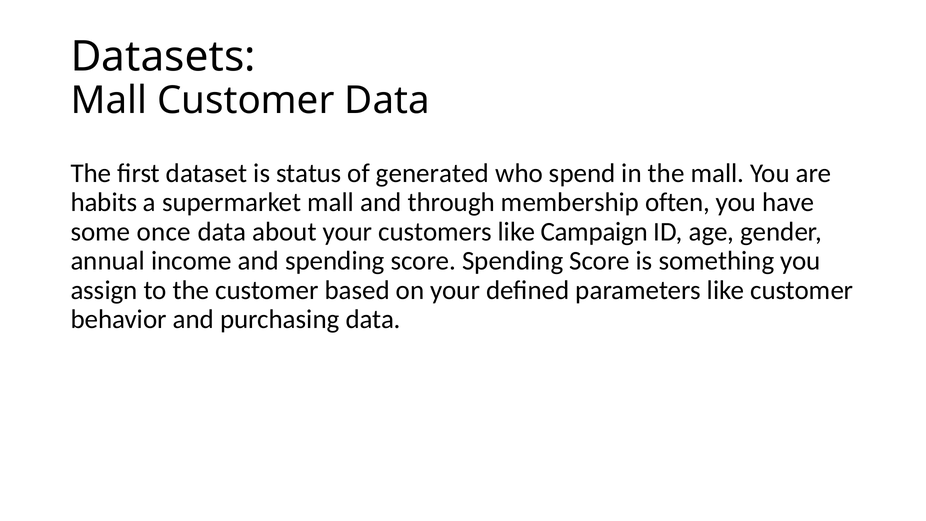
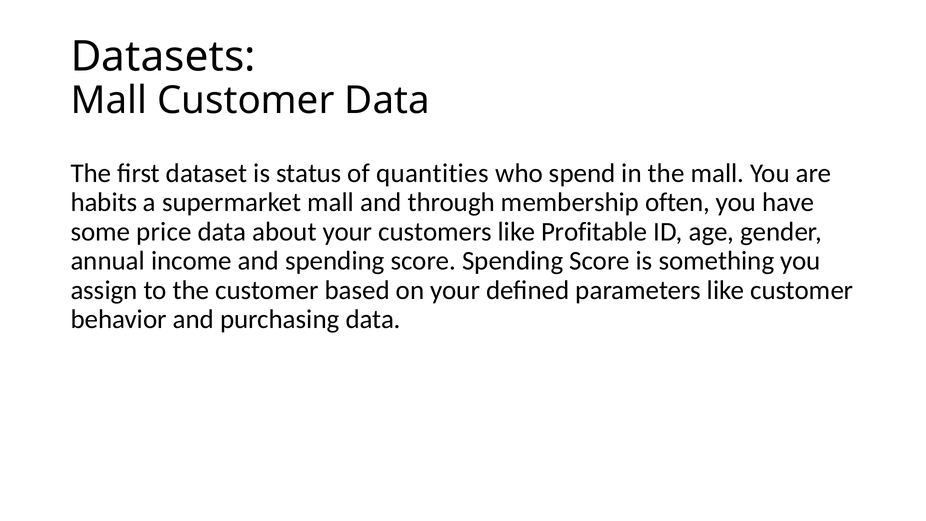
generated: generated -> quantities (432, 173)
once: once -> price (164, 232)
Campaign: Campaign -> Profitable (594, 232)
